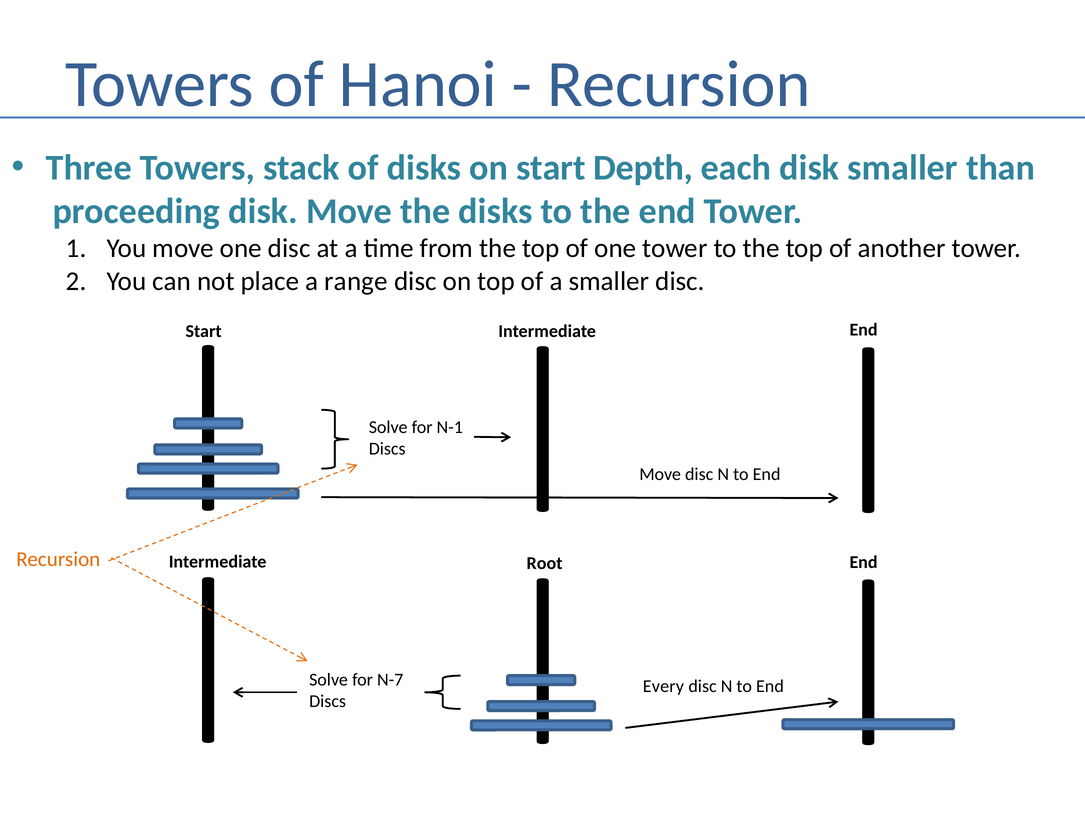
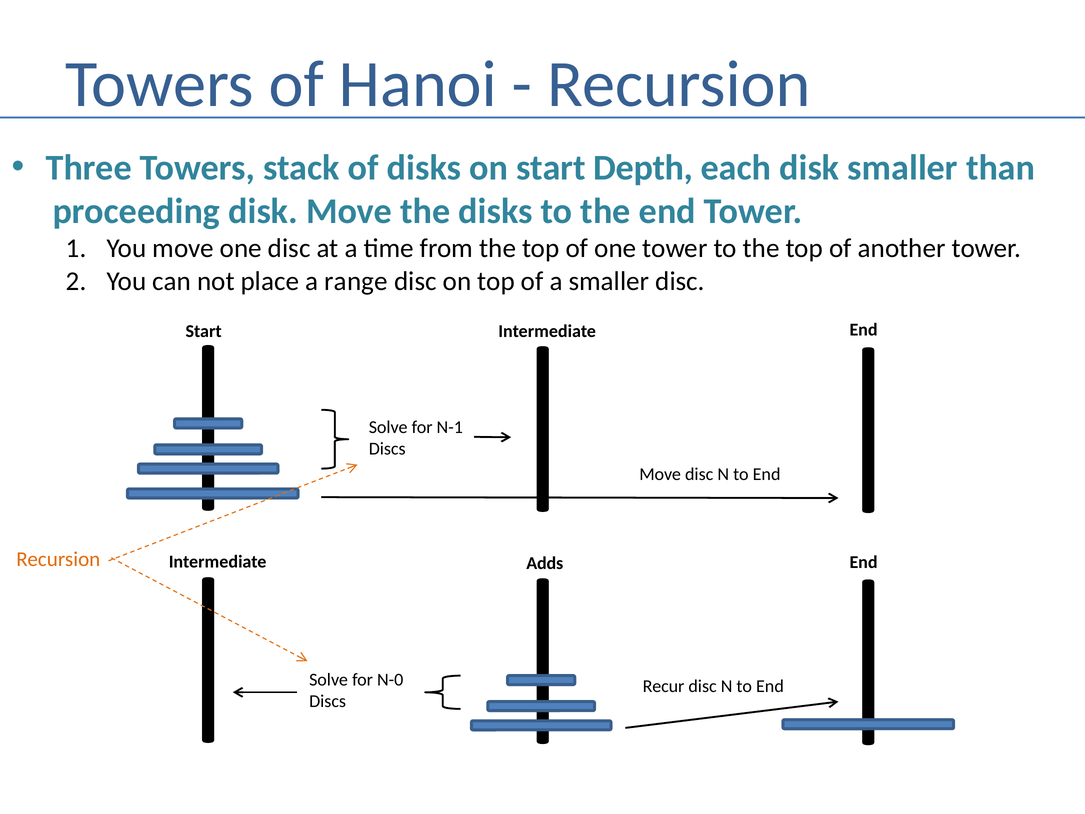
Root: Root -> Adds (545, 563)
N-7: N-7 -> N-0 (390, 680)
Every: Every -> Recur (664, 686)
